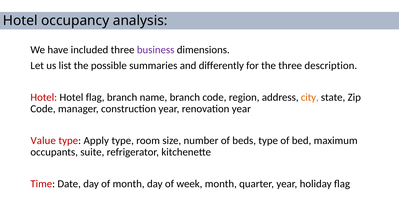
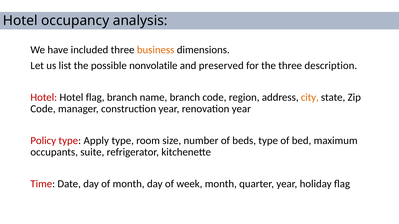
business colour: purple -> orange (156, 50)
summaries: summaries -> nonvolatile (153, 66)
differently: differently -> preserved (221, 66)
Value: Value -> Policy (43, 141)
